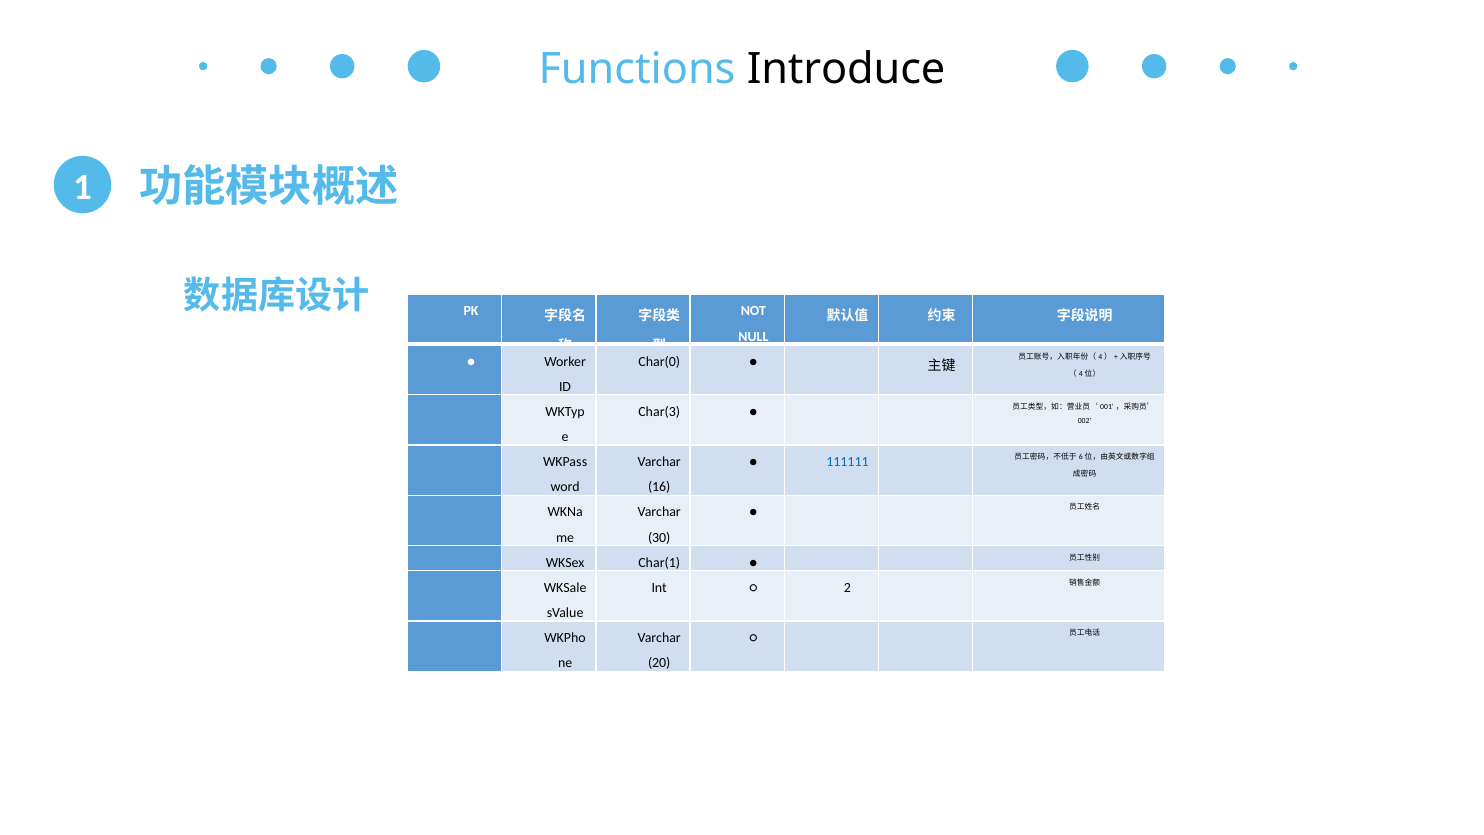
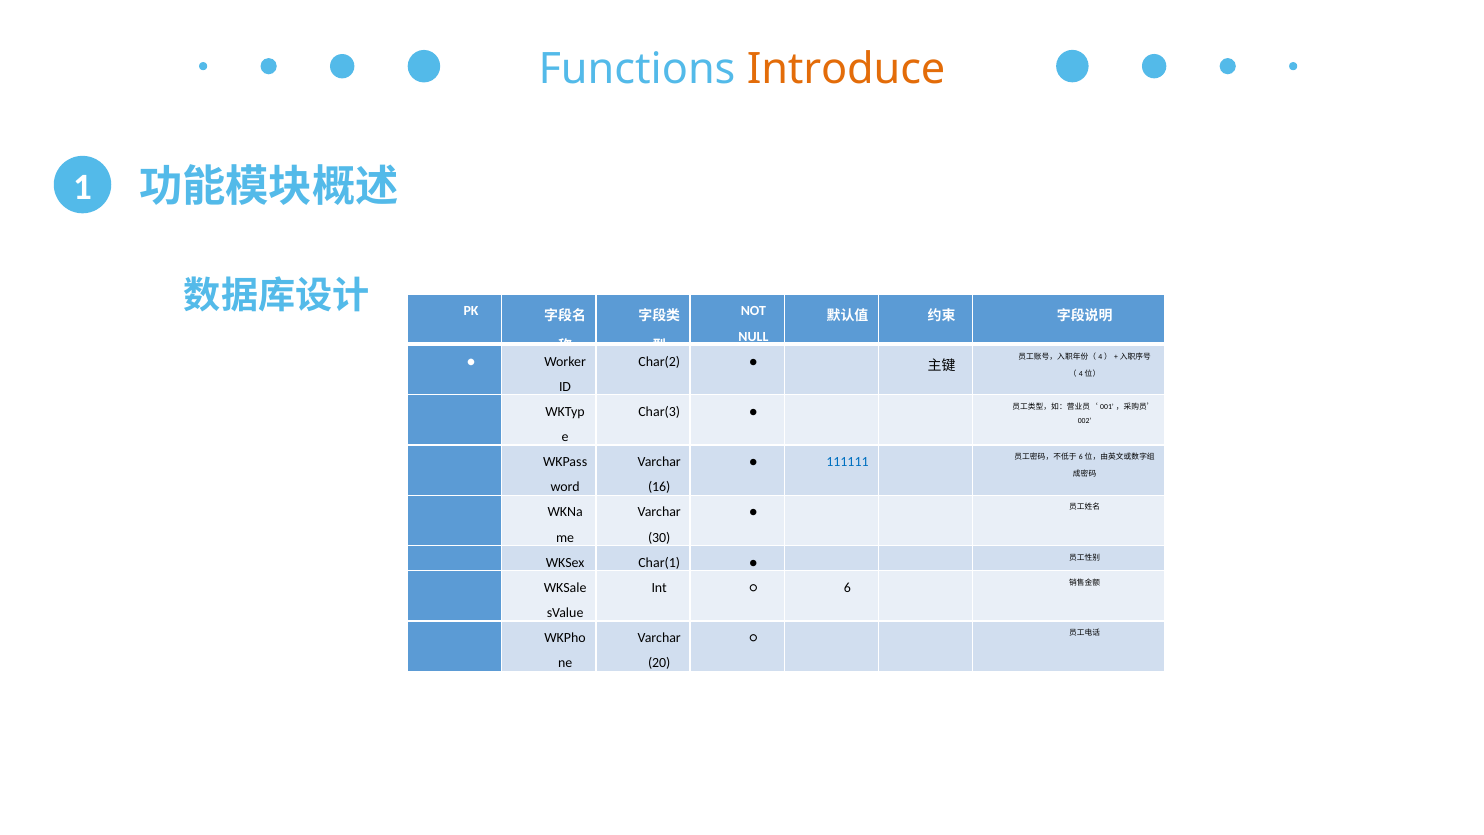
Introduce colour: black -> orange (846, 69)
Char(0: Char(0 -> Char(2 (659, 361)
2: 2 -> 6 (847, 588)
